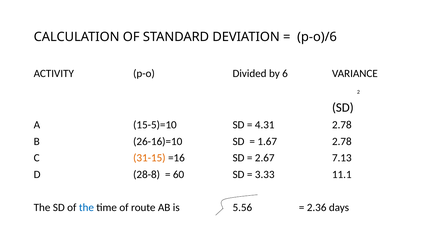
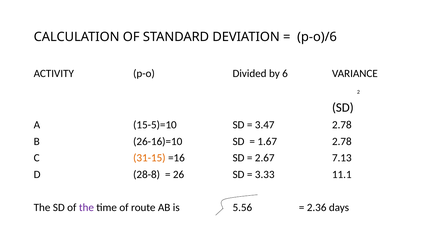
4.31: 4.31 -> 3.47 (265, 125)
60: 60 -> 26 (179, 175)
the colour: blue -> purple (86, 208)
